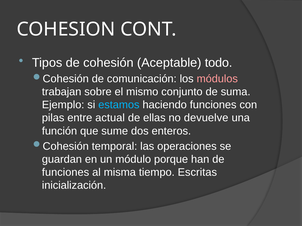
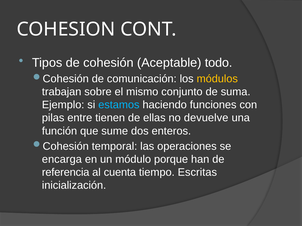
módulos colour: pink -> yellow (217, 79)
actual: actual -> tienen (110, 118)
guardan: guardan -> encarga (62, 160)
funciones: funciones -> referencia (66, 173)
misma: misma -> cuenta (120, 173)
